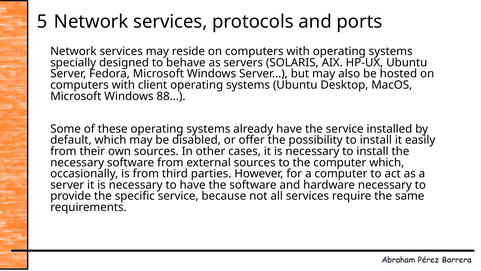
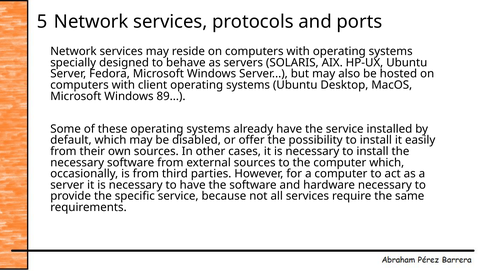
88: 88 -> 89 (171, 96)
